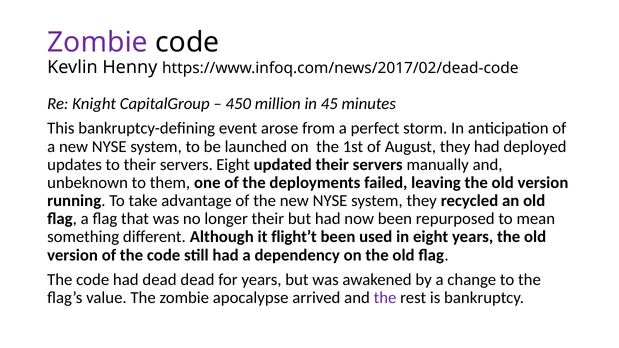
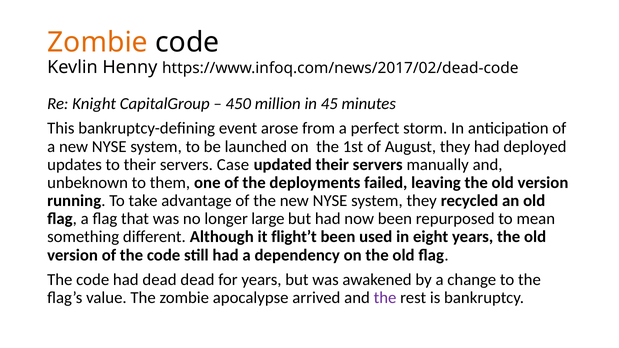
Zombie colour: purple -> orange (98, 42)
servers Eight: Eight -> Case (233, 165)
longer their: their -> large (268, 219)
